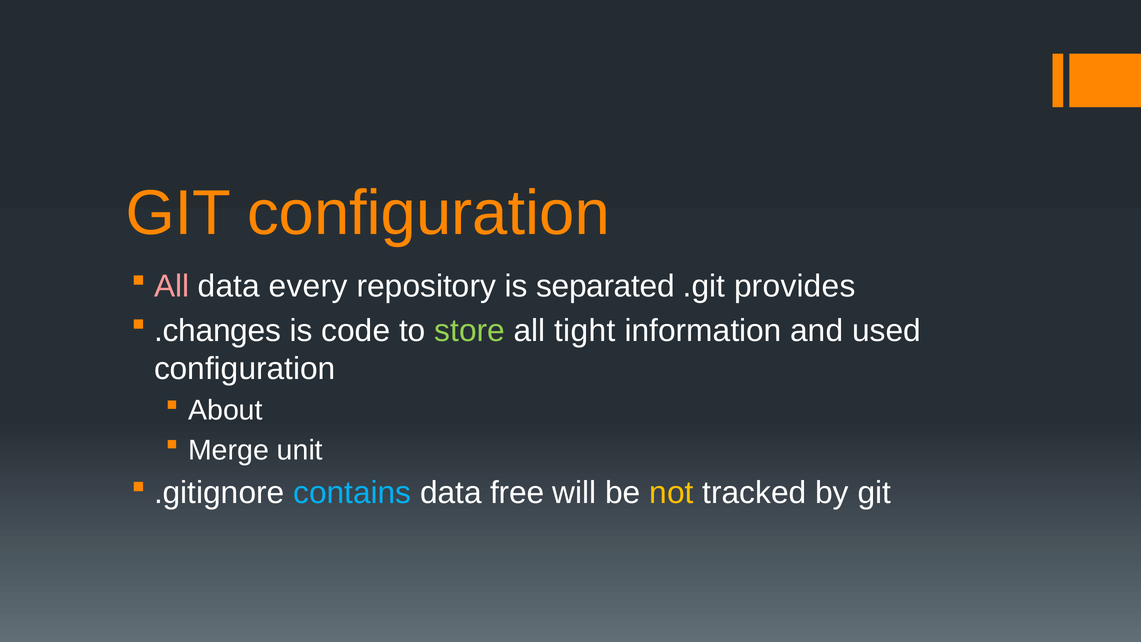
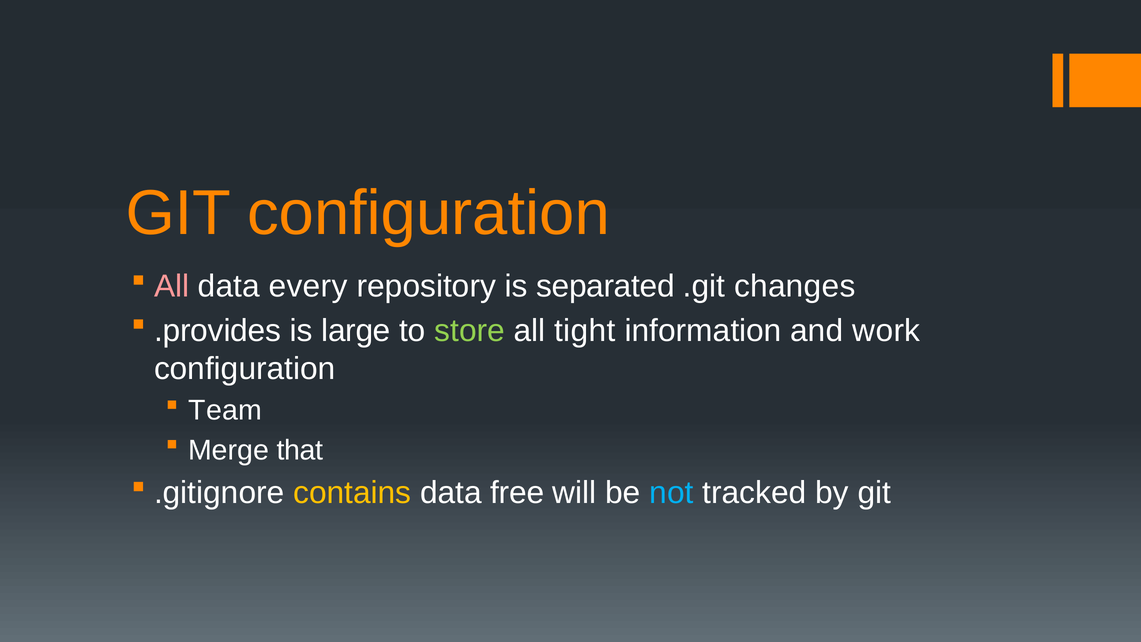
provides: provides -> changes (795, 286)
.changes: .changes -> .provides (218, 331)
code: code -> large (356, 331)
used: used -> work (886, 331)
About: About -> Team (225, 410)
unit: unit -> that (300, 450)
contains colour: light blue -> yellow (352, 493)
not colour: yellow -> light blue (671, 493)
